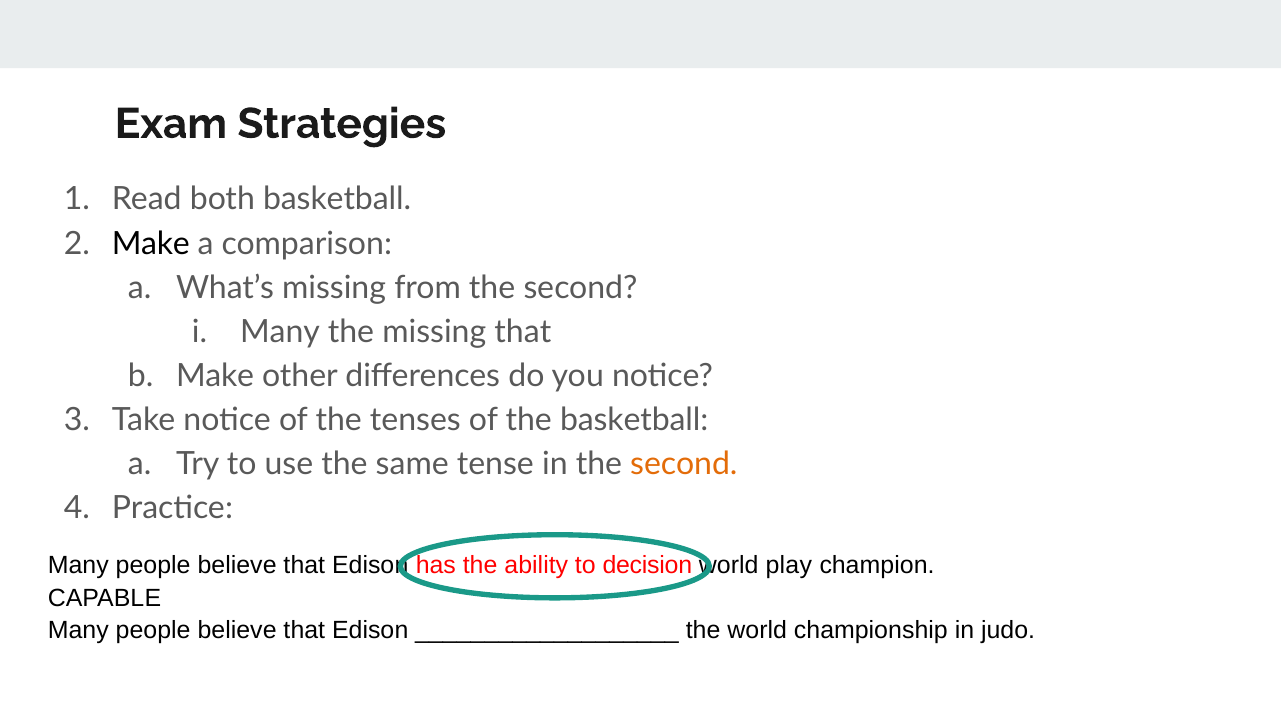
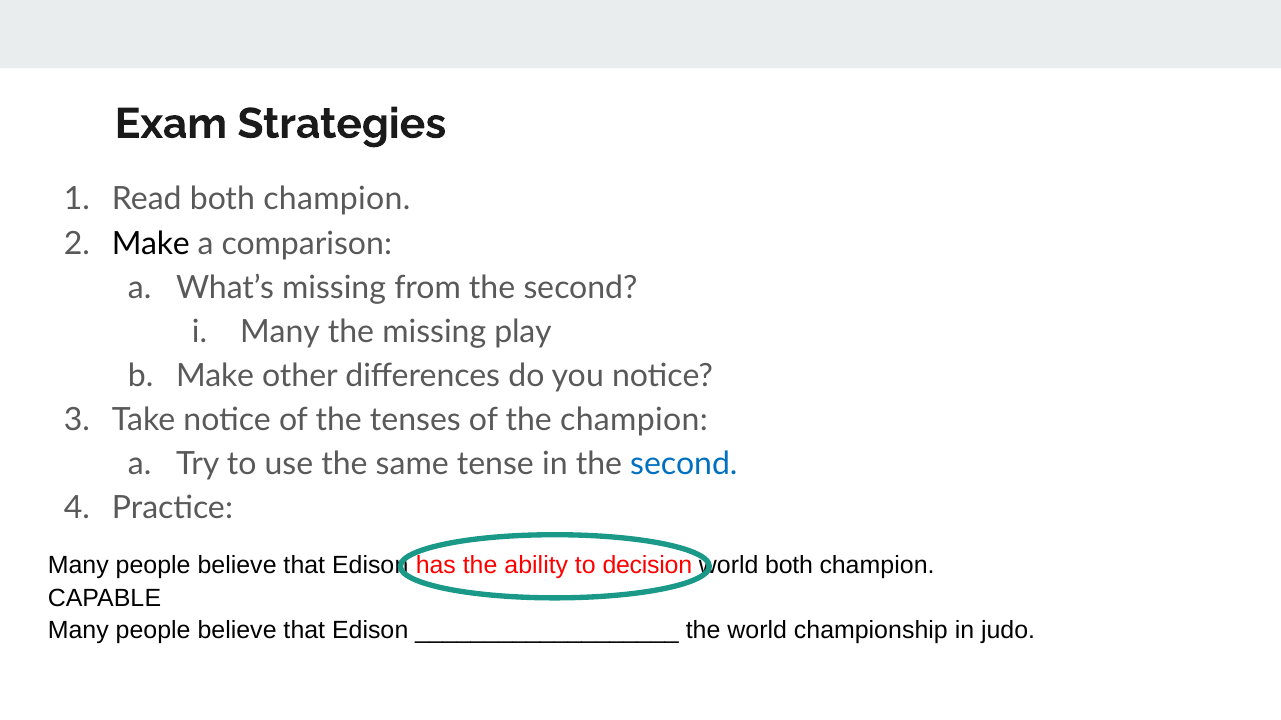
Read both basketball: basketball -> champion (337, 200)
missing that: that -> play (523, 332)
the basketball: basketball -> champion (634, 420)
second colour: orange -> blue (684, 465)
play: play -> both (789, 566)
